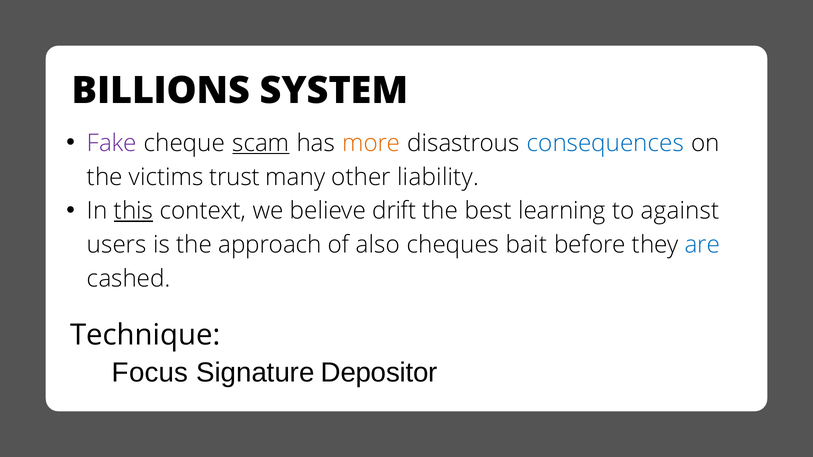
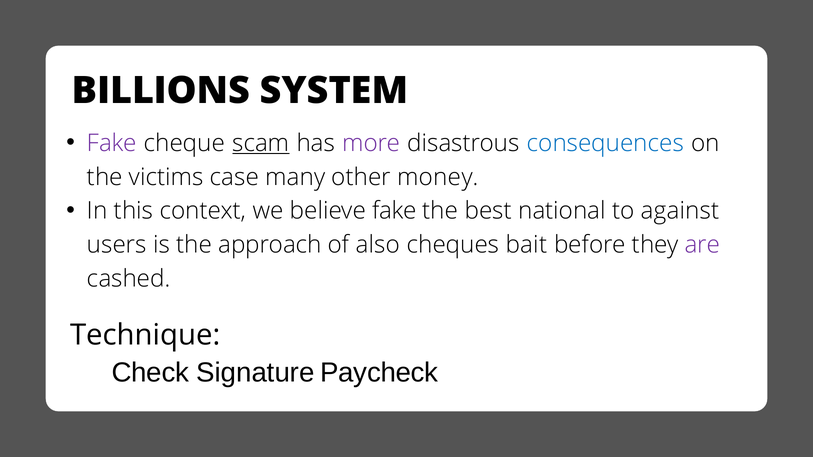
more colour: orange -> purple (371, 143)
trust: trust -> case (234, 177)
liability: liability -> money (438, 177)
this underline: present -> none (134, 211)
believe drift: drift -> fake (394, 211)
learning: learning -> national (562, 211)
are colour: blue -> purple (702, 245)
Focus: Focus -> Check (150, 373)
Depositor: Depositor -> Paycheck (379, 373)
